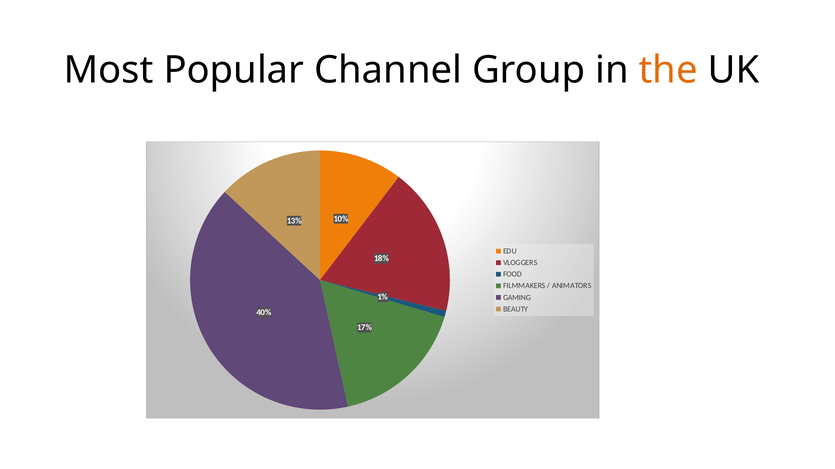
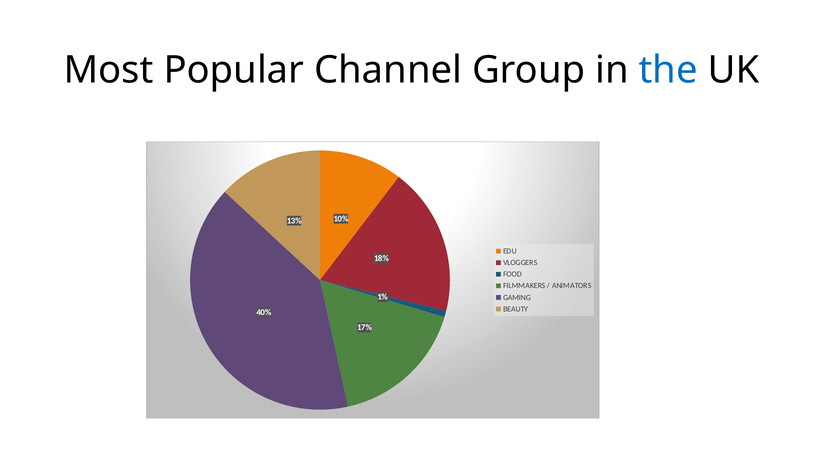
the colour: orange -> blue (668, 70)
